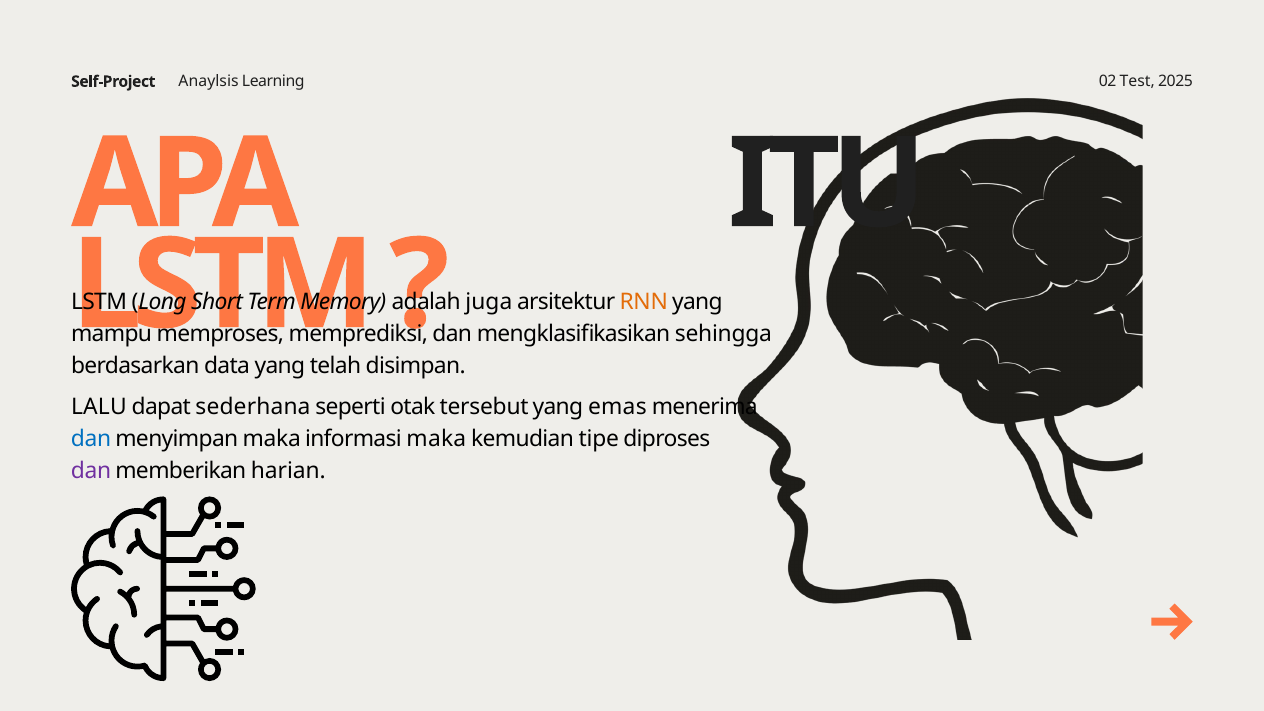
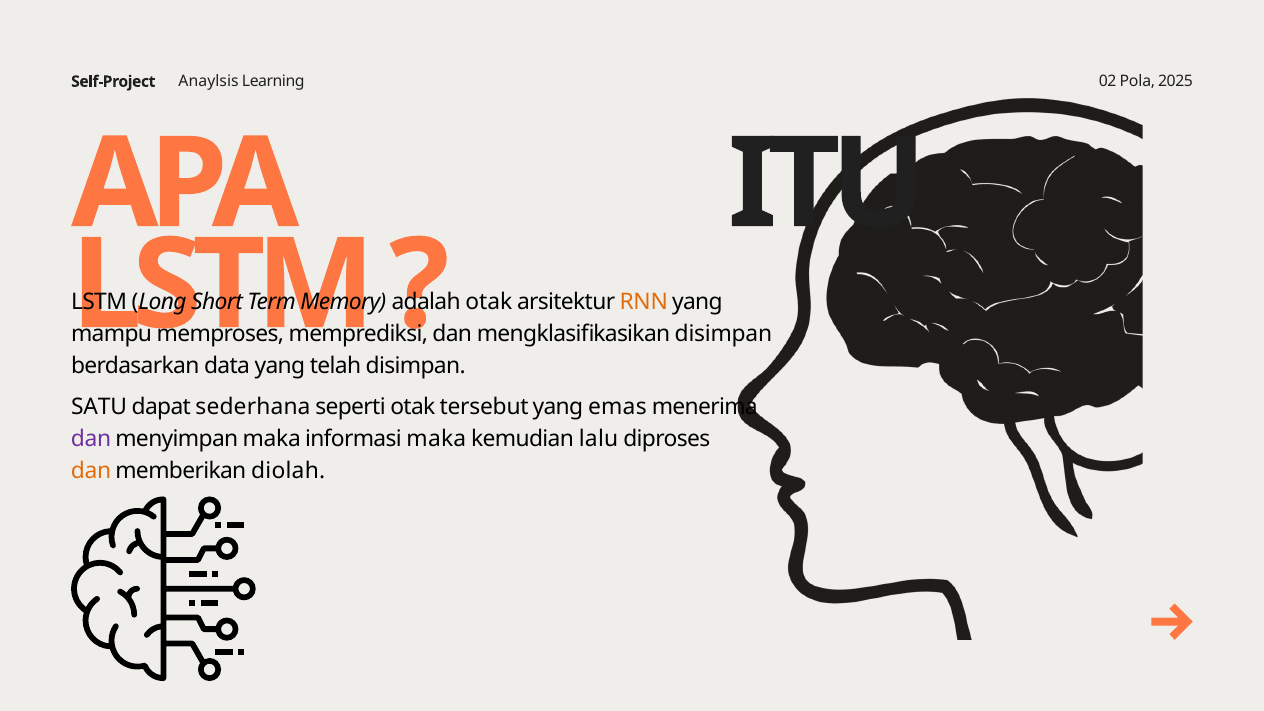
Test: Test -> Pola (1137, 82)
juga: juga -> otak (489, 302)
mengklasifikasikan sehingga: sehingga -> disimpan (723, 334)
LALU: LALU -> SATU (99, 407)
dan colour: blue -> purple (91, 439)
tipe: tipe -> lalu (599, 439)
dan colour: purple -> orange (91, 471)
harian: harian -> diolah (288, 471)
